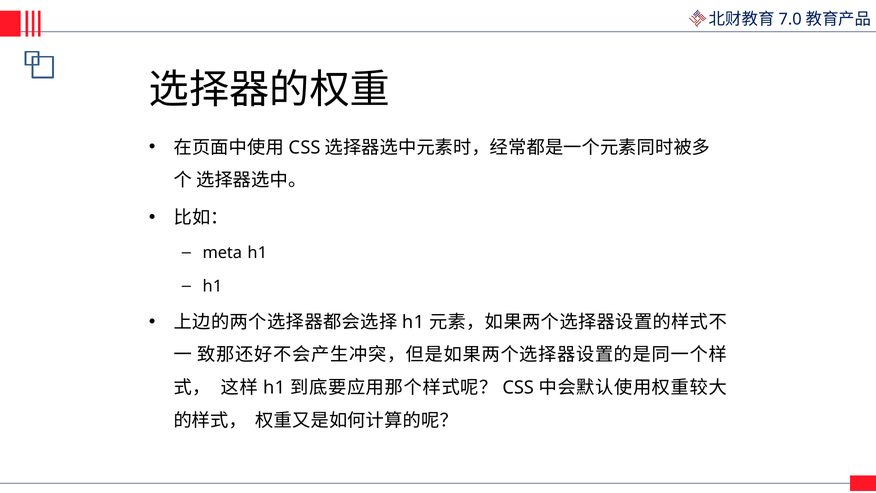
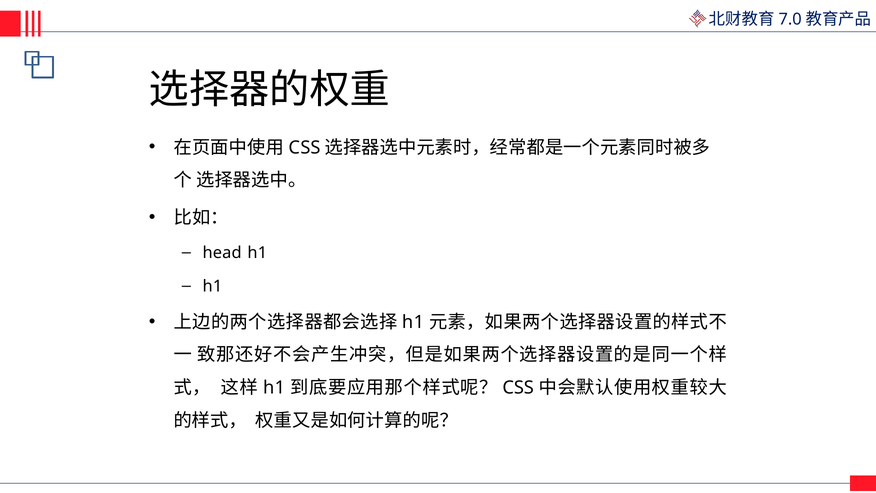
meta: meta -> head (222, 253)
